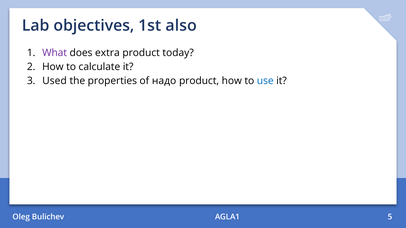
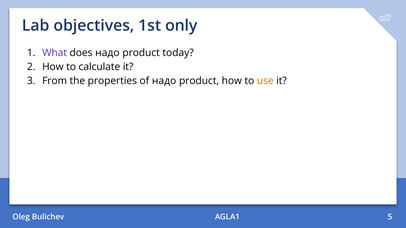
also: also -> only (181, 26)
does extra: extra -> надо (107, 53)
Used: Used -> From (55, 81)
use colour: blue -> orange (265, 81)
